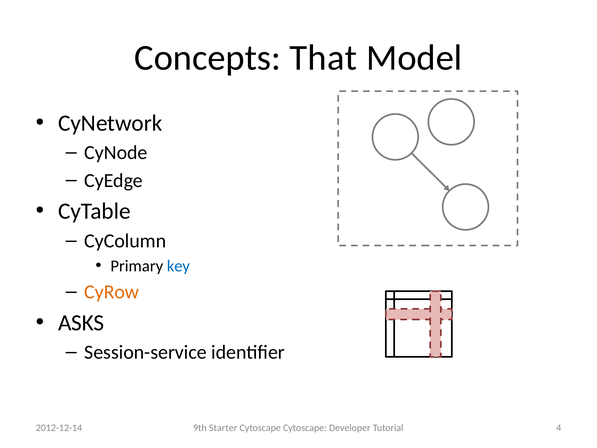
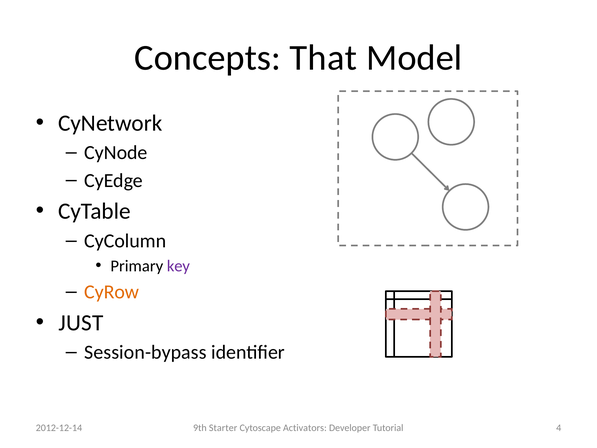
key colour: blue -> purple (178, 266)
ASKS: ASKS -> JUST (81, 323)
Session-service: Session-service -> Session-bypass (145, 352)
Cytoscape Cytoscape: Cytoscape -> Activators (305, 427)
